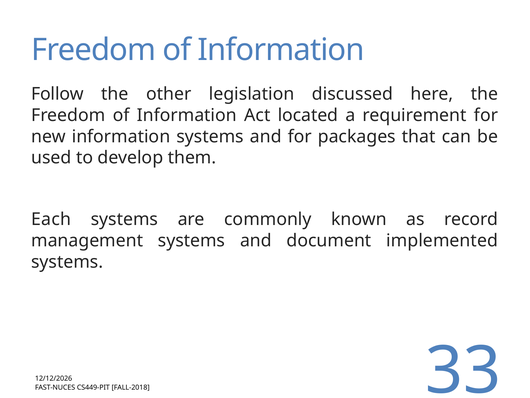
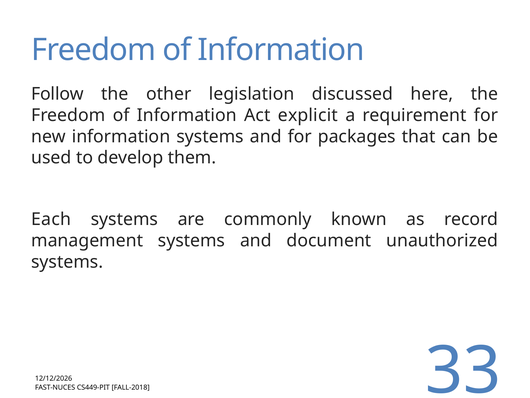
located: located -> explicit (308, 115)
implemented: implemented -> unauthorized (442, 240)
